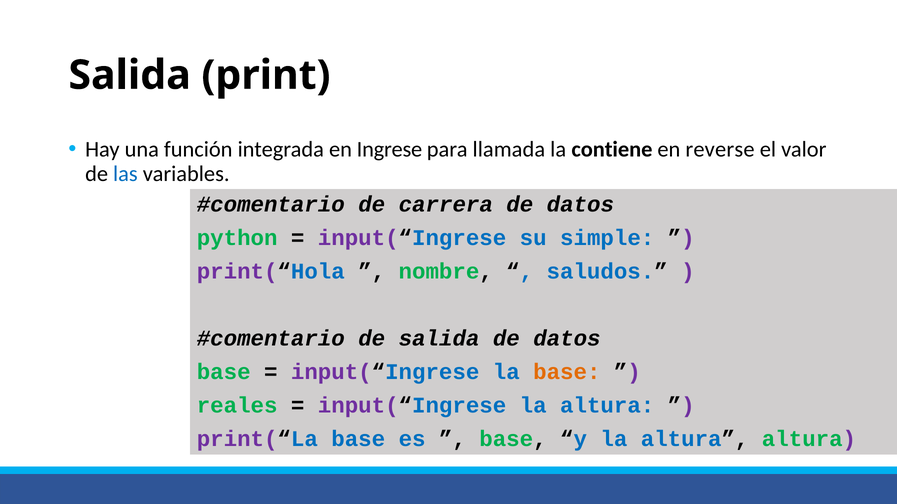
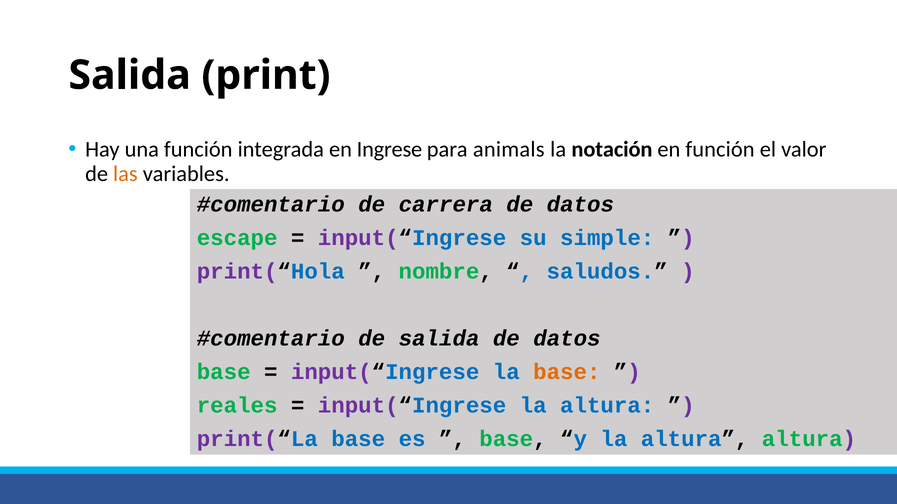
llamada: llamada -> animals (509, 150)
contiene: contiene -> notación (612, 150)
en reverse: reverse -> función (720, 150)
las colour: blue -> orange (125, 174)
python: python -> escape (237, 238)
